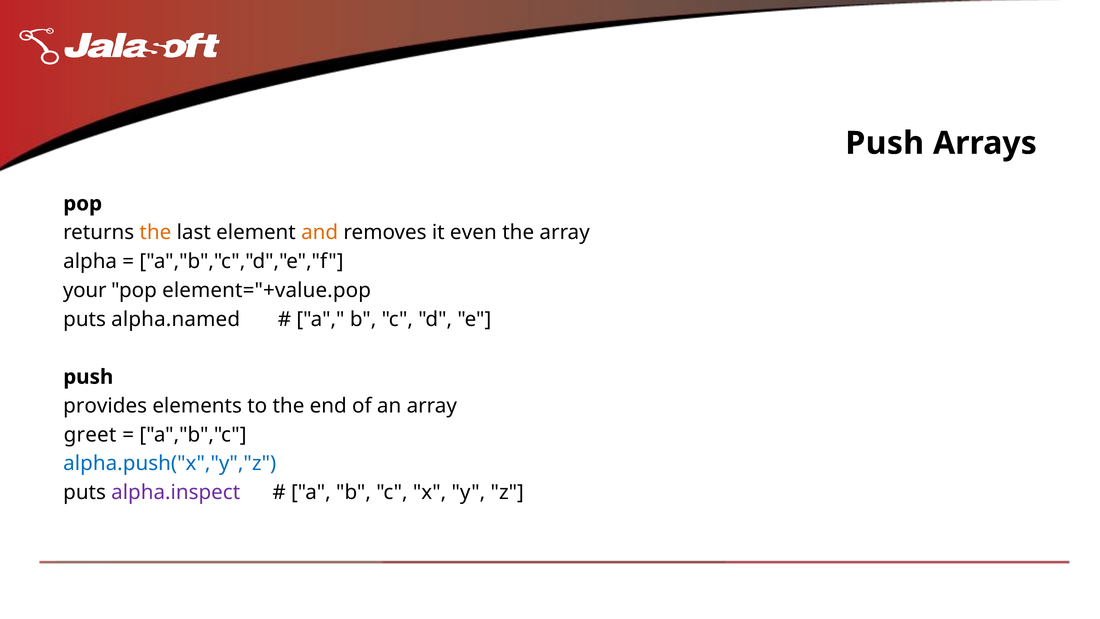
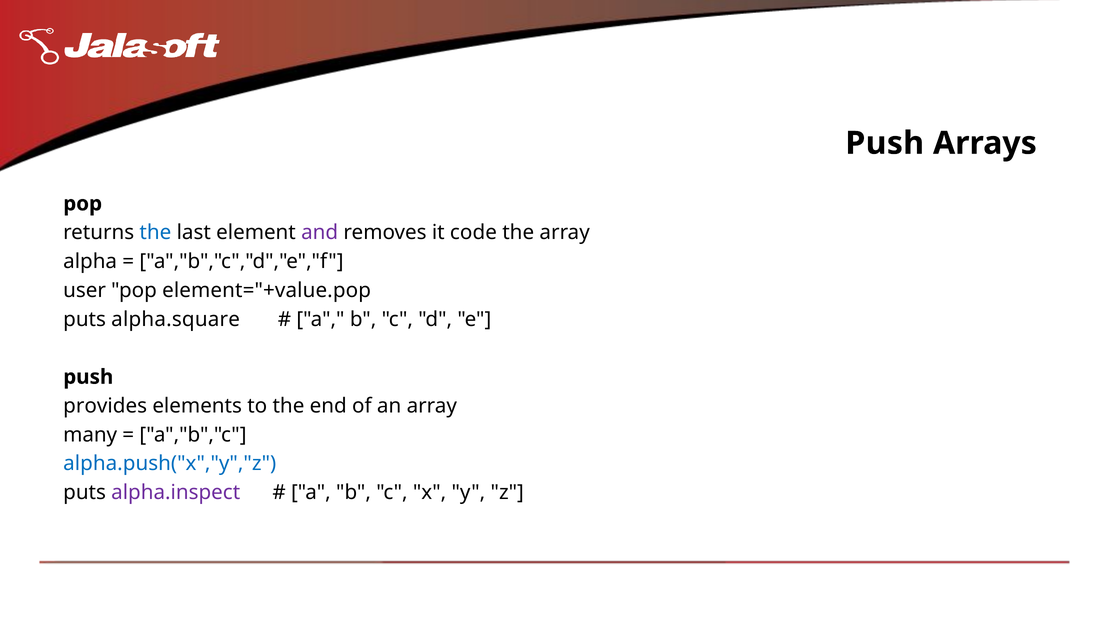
the colour: orange -> blue (155, 232)
and colour: orange -> purple (320, 232)
even: even -> code (473, 232)
your: your -> user (85, 290)
alpha.named: alpha.named -> alpha.square (176, 319)
greet: greet -> many (90, 435)
